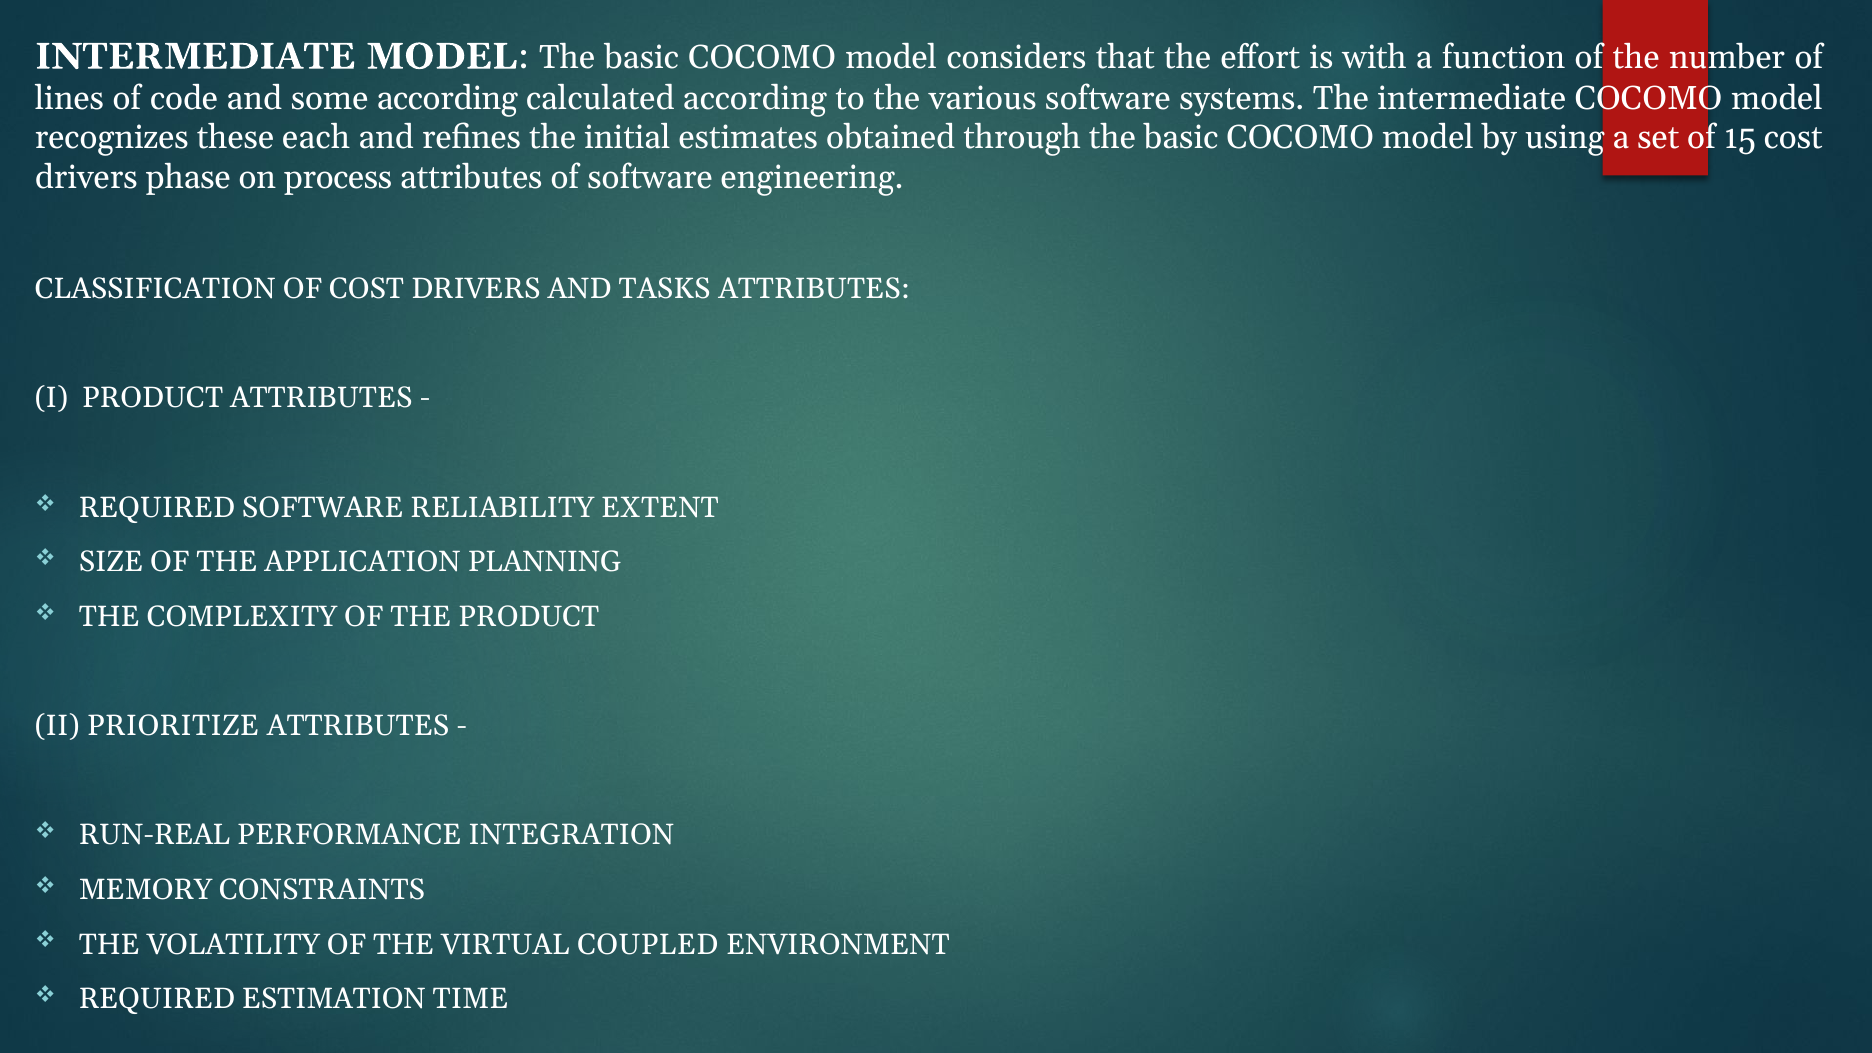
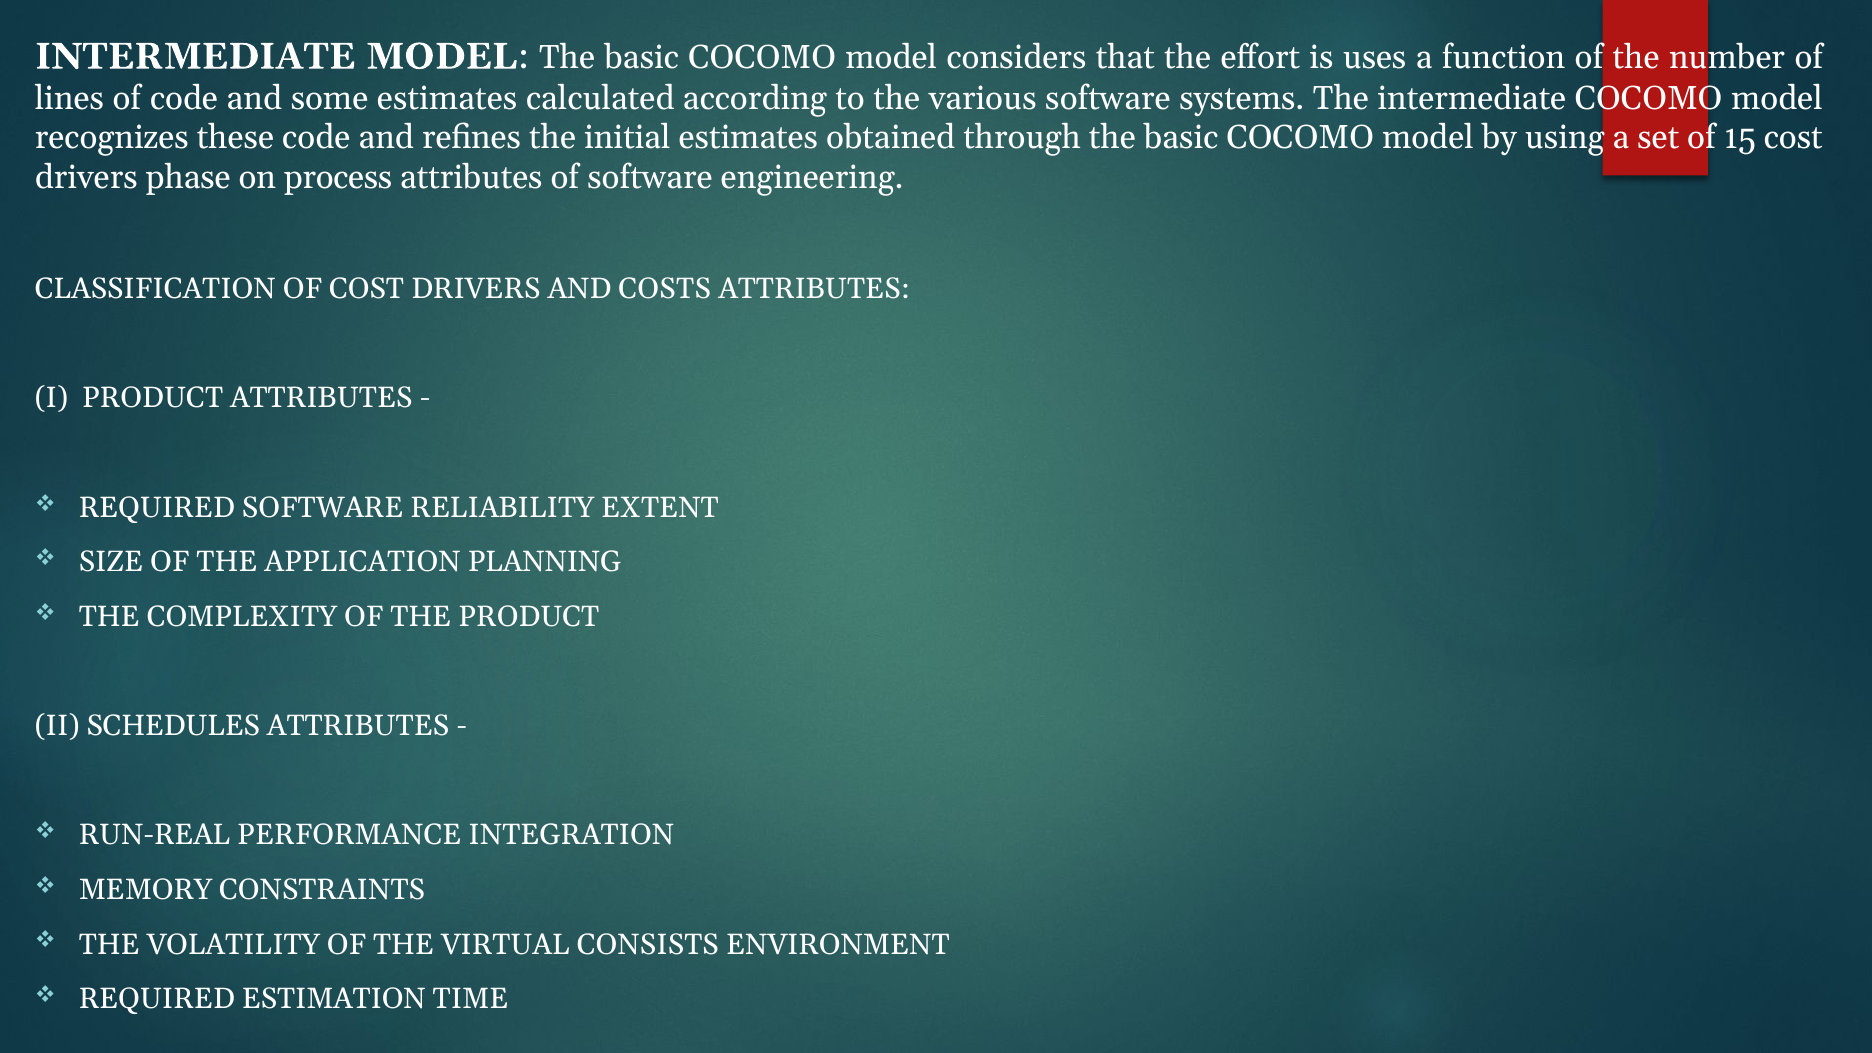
with: with -> uses (1375, 58)
some according: according -> estimates (447, 98)
these each: each -> code (316, 138)
TASKS: TASKS -> COSTS (665, 289)
PRIORITIZE: PRIORITIZE -> SCHEDULES (173, 726)
COUPLED: COUPLED -> CONSISTS (648, 944)
